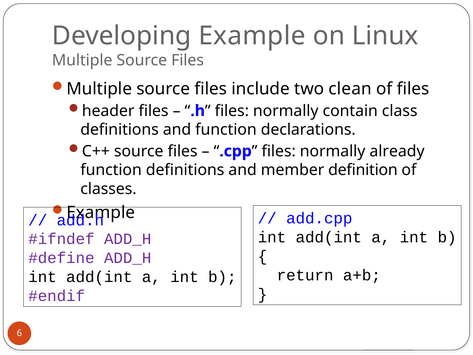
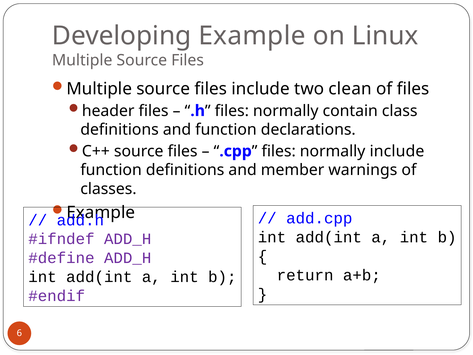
normally already: already -> include (397, 151)
definition: definition -> warnings (363, 170)
